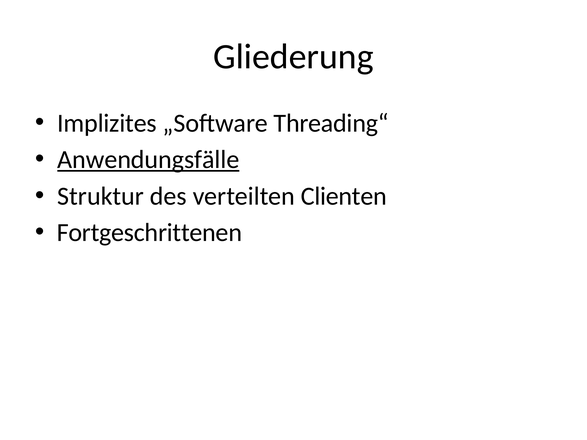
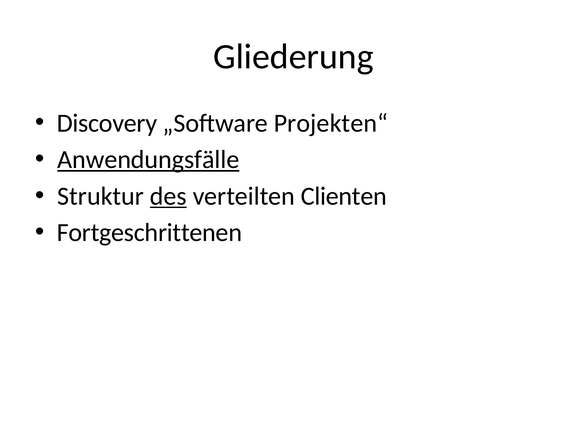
Implizites: Implizites -> Discovery (107, 123)
Threading“: Threading“ -> Projekten“ (331, 123)
des underline: none -> present (168, 196)
